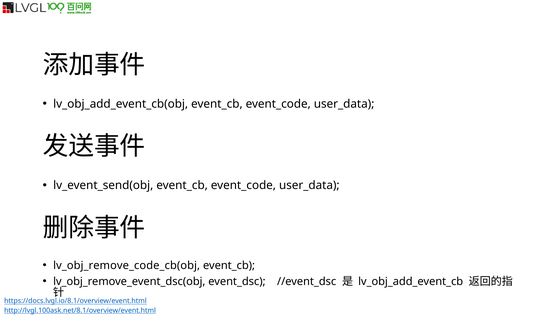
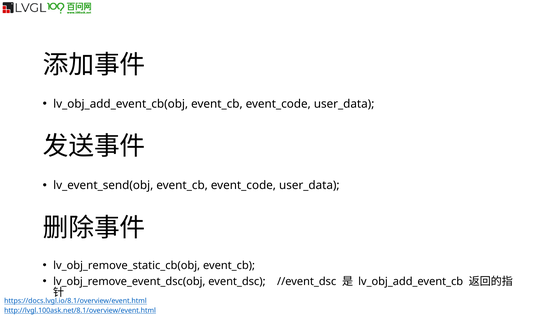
lv_obj_remove_code_cb(obj: lv_obj_remove_code_cb(obj -> lv_obj_remove_static_cb(obj (127, 266)
